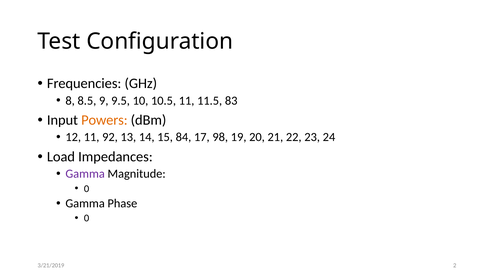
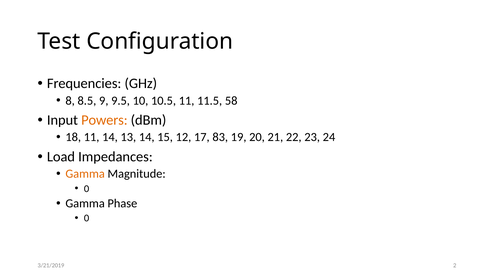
83: 83 -> 58 (231, 101)
12: 12 -> 18 (73, 137)
11 92: 92 -> 14 (110, 137)
84: 84 -> 12 (183, 137)
98: 98 -> 83 (220, 137)
Gamma colour: purple -> orange (85, 174)
